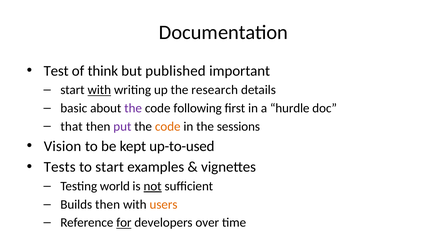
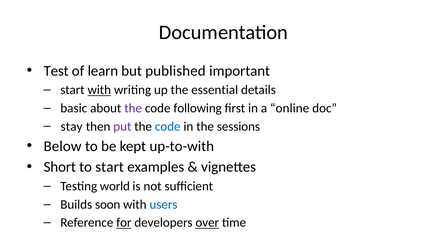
think: think -> learn (103, 71)
research: research -> essential (215, 90)
hurdle: hurdle -> online (290, 108)
that: that -> stay (72, 127)
code colour: orange -> blue (168, 127)
Vision: Vision -> Below (63, 146)
up-to-used: up-to-used -> up-to-with (182, 146)
Tests: Tests -> Short (60, 167)
not underline: present -> none (153, 187)
Builds then: then -> soon (108, 205)
users colour: orange -> blue (164, 205)
over underline: none -> present (207, 223)
